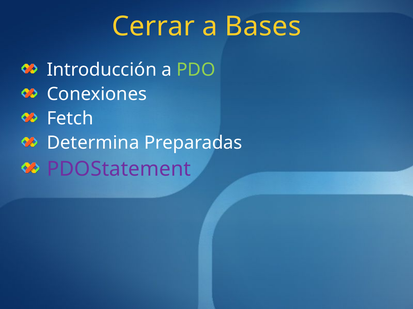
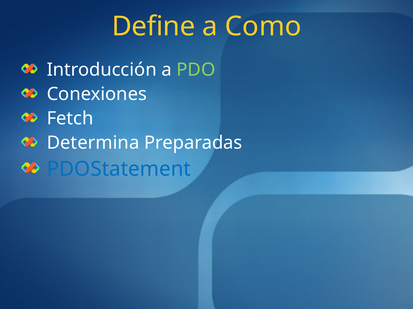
Cerrar: Cerrar -> Define (153, 26)
Bases: Bases -> Como (263, 26)
PDOStatement colour: purple -> blue (119, 169)
